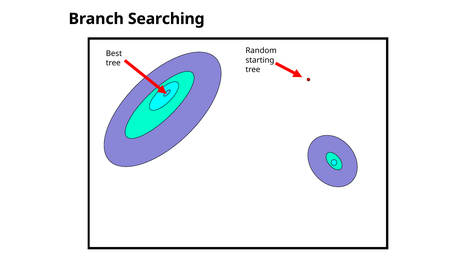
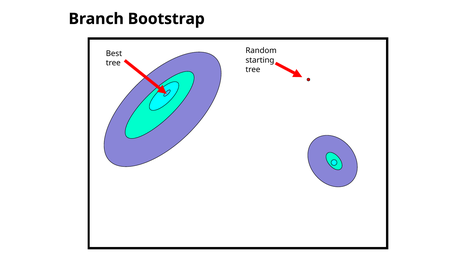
Searching: Searching -> Bootstrap (166, 19)
